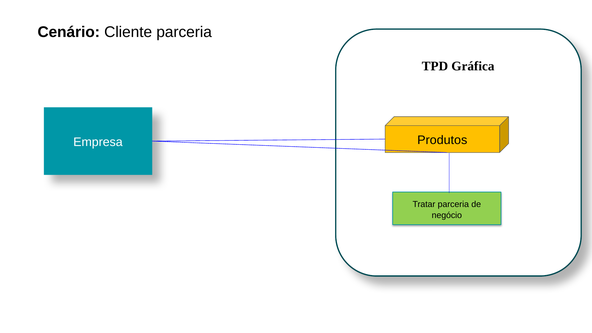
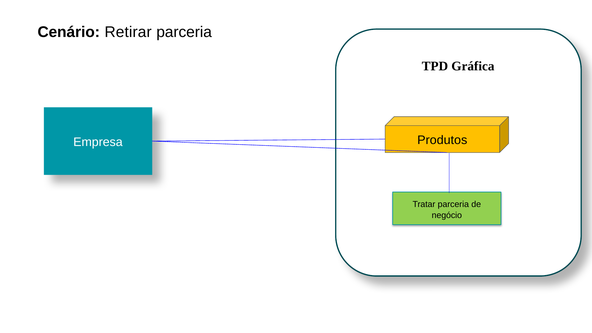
Cliente: Cliente -> Retirar (128, 32)
